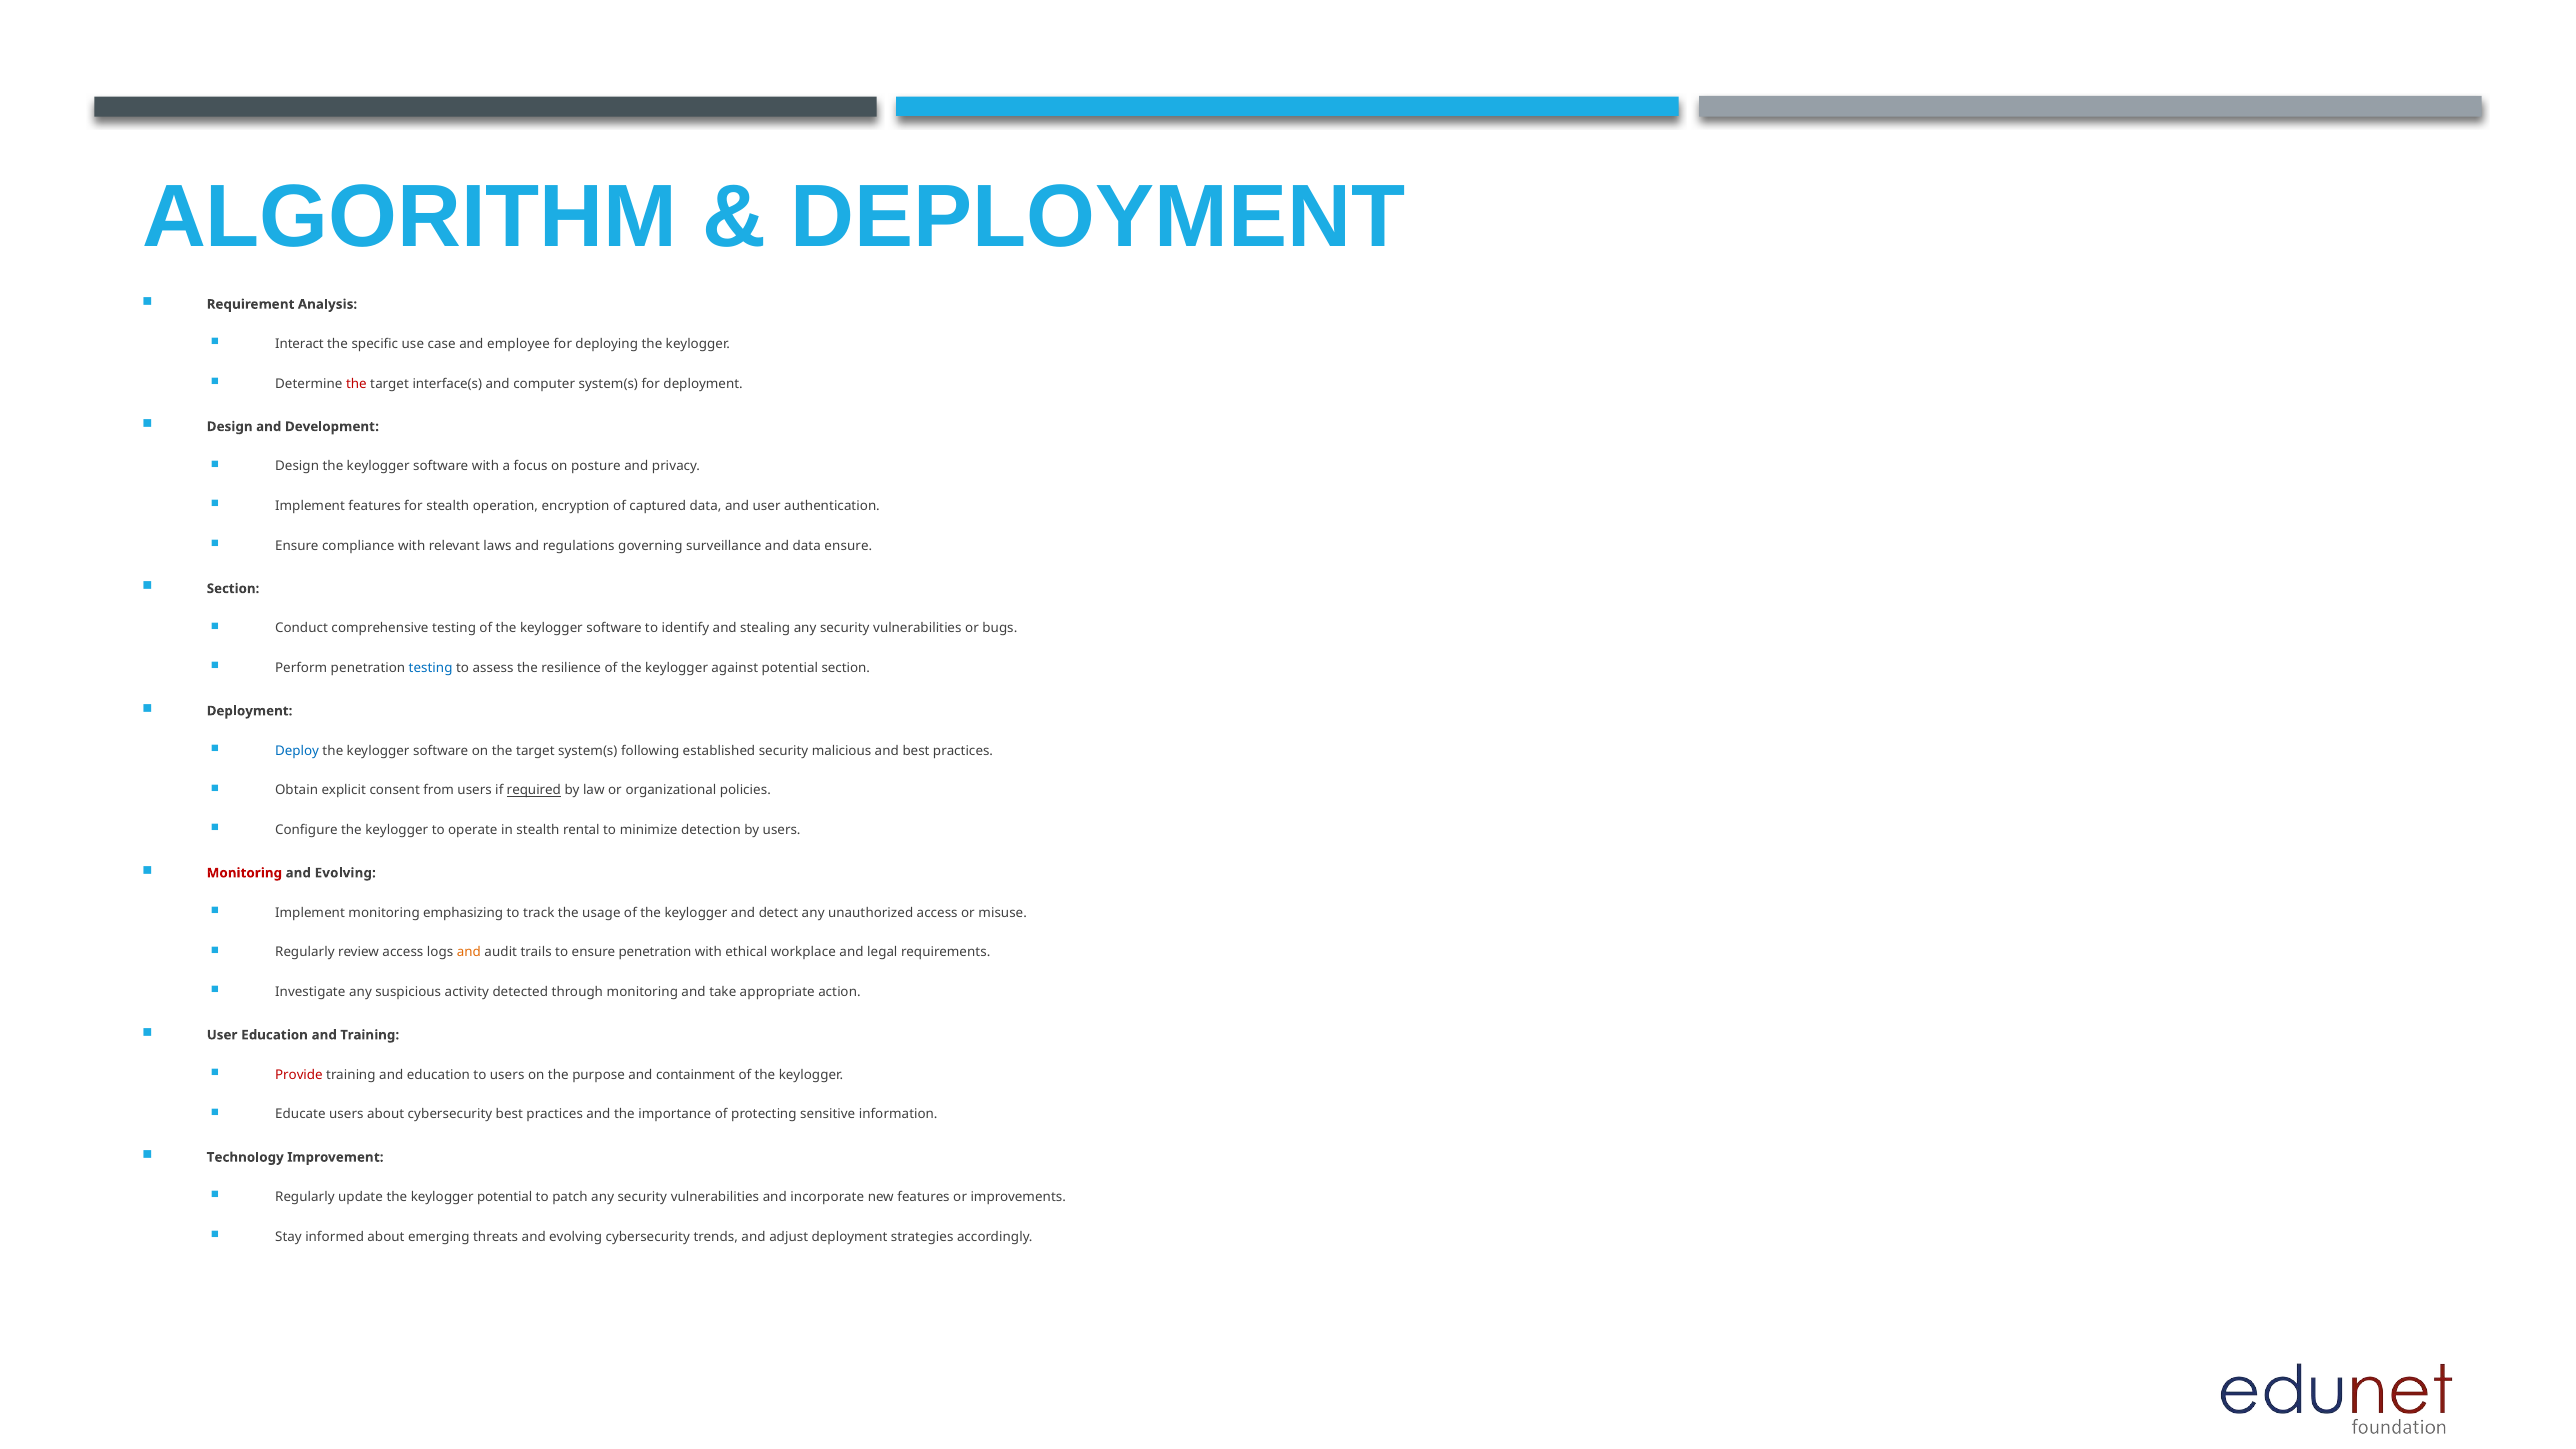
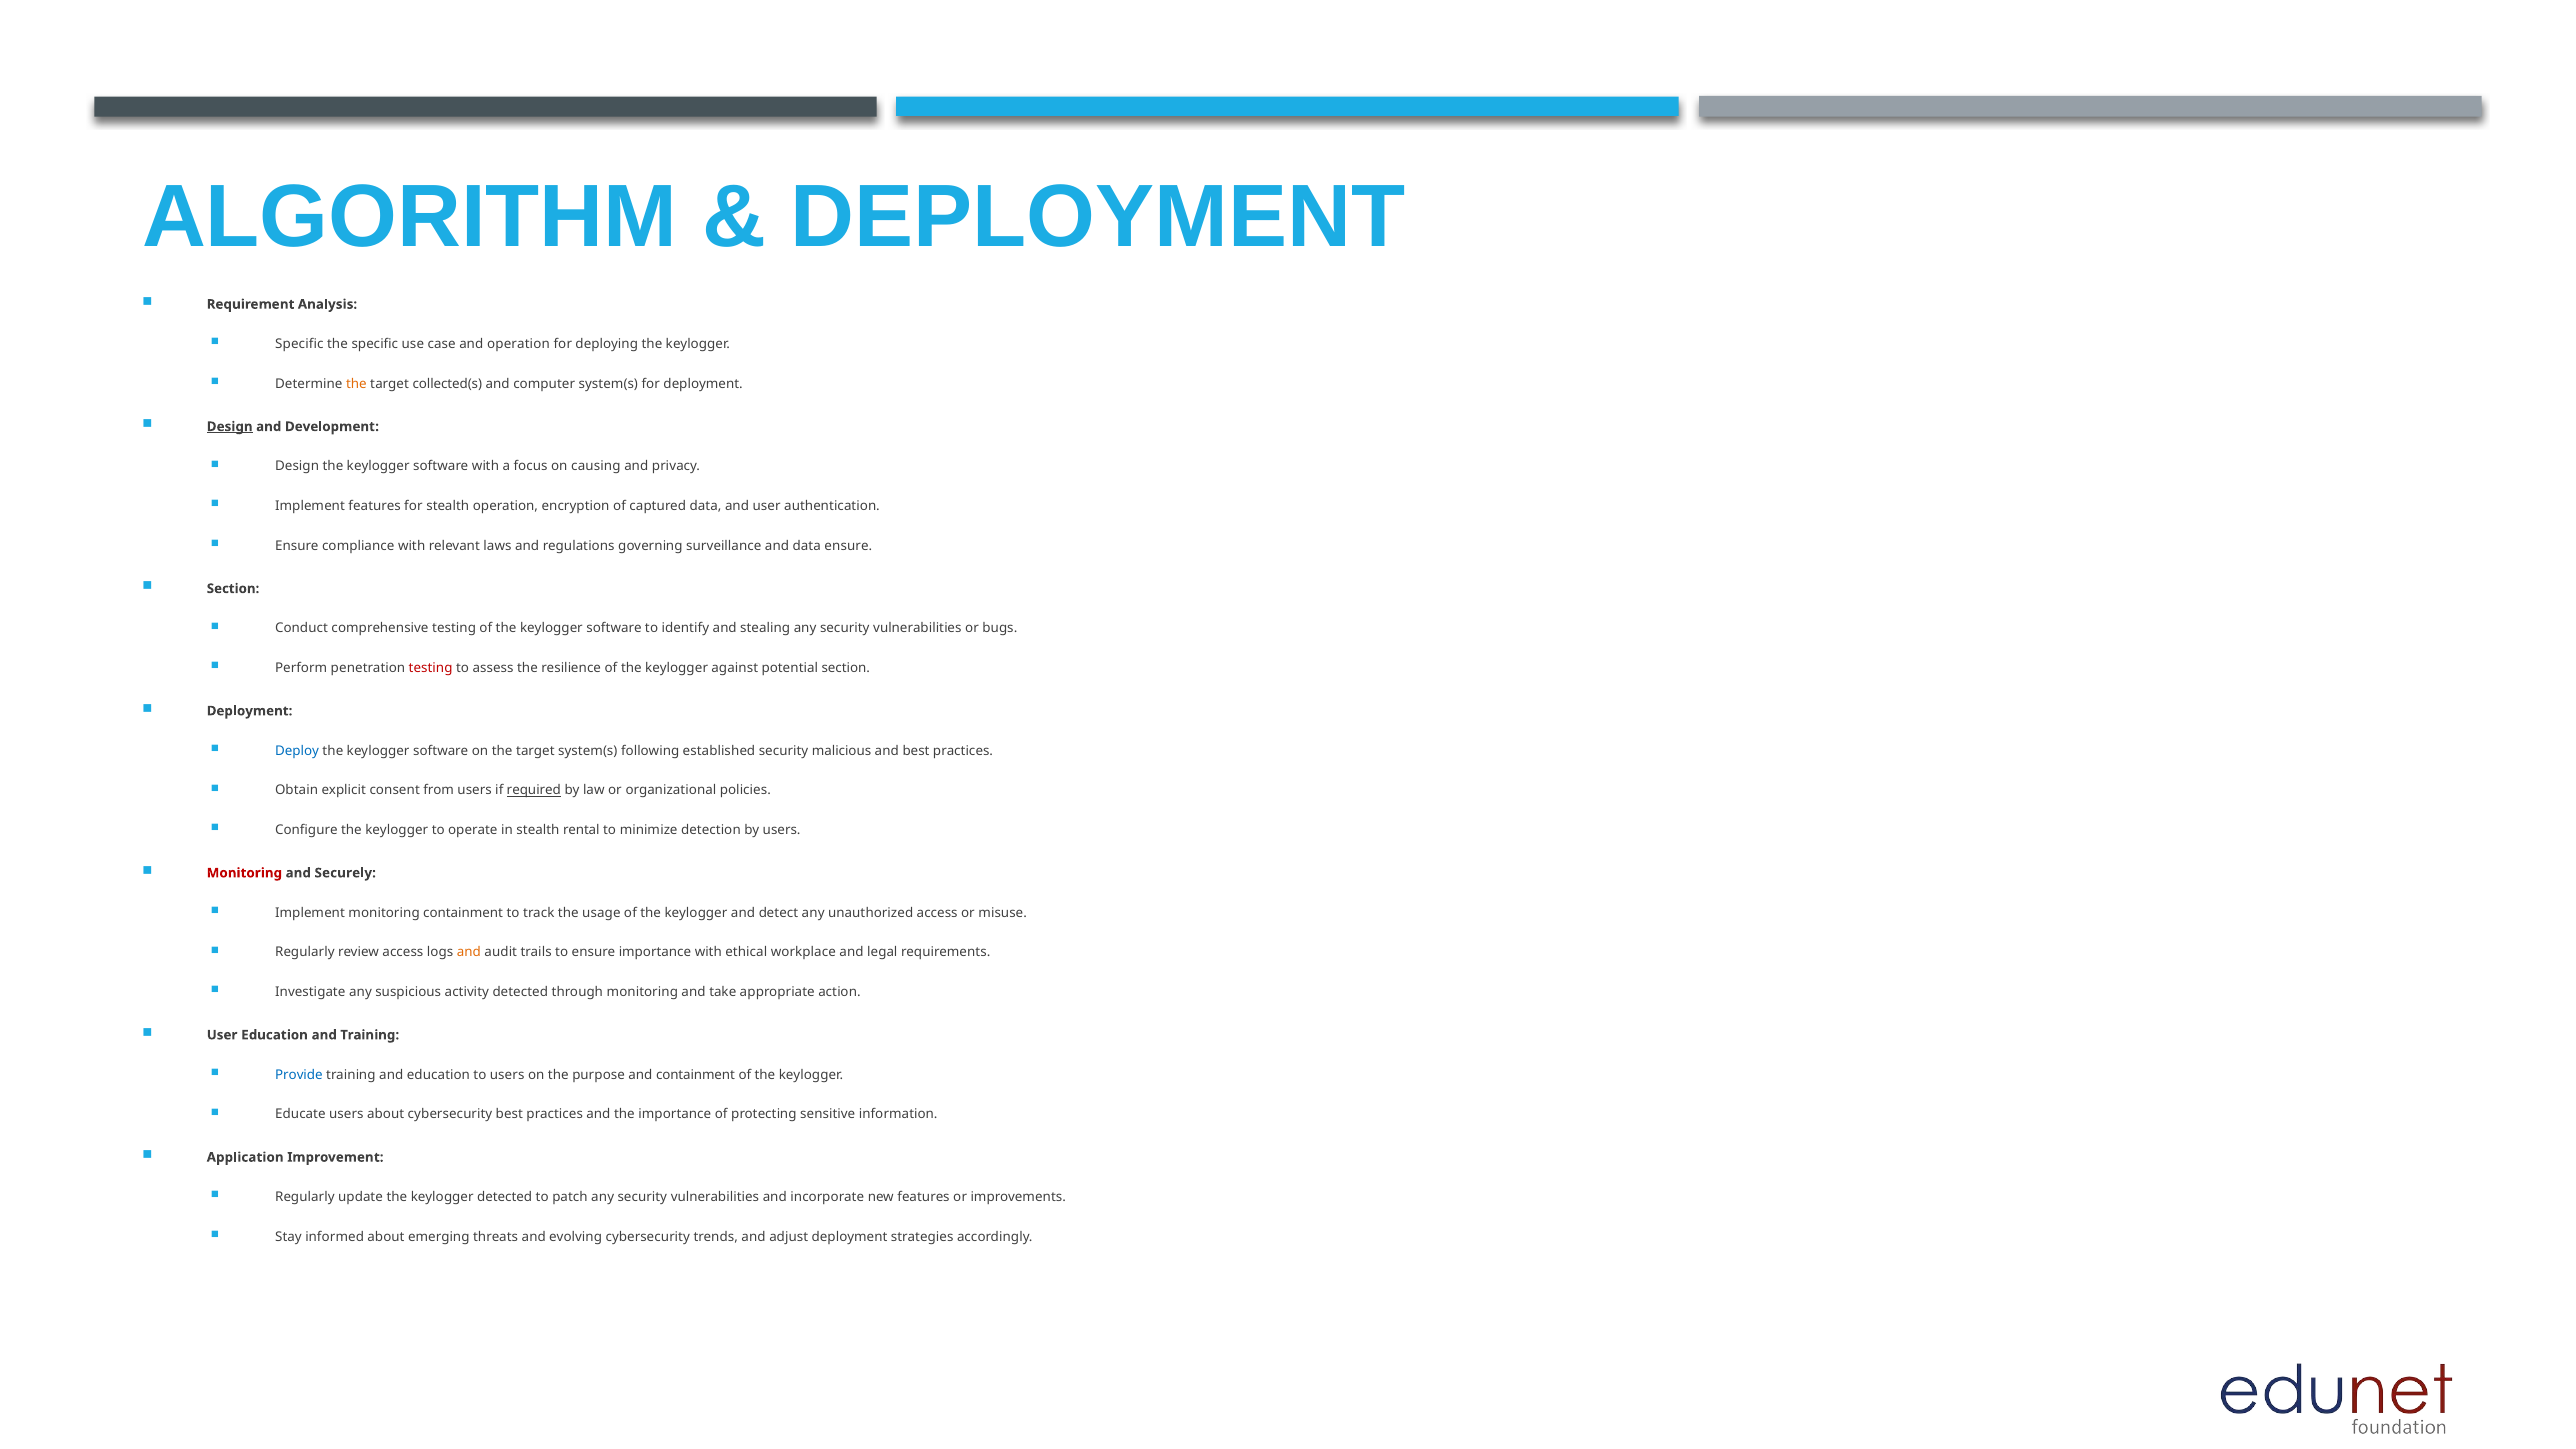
Interact: Interact -> Specific (299, 344)
and employee: employee -> operation (519, 344)
the colour: red -> orange (356, 384)
interface(s: interface(s -> collected(s (447, 384)
Design underline: none -> present (230, 427)
posture: posture -> causing (596, 466)
testing colour: blue -> red (431, 668)
Evolving: Evolving -> Securely (345, 873)
monitoring emphasizing: emphasizing -> containment (463, 913)
ensure penetration: penetration -> importance (655, 952)
Provide colour: red -> blue (299, 1075)
Technology: Technology -> Application (245, 1157)
keylogger potential: potential -> detected (505, 1197)
